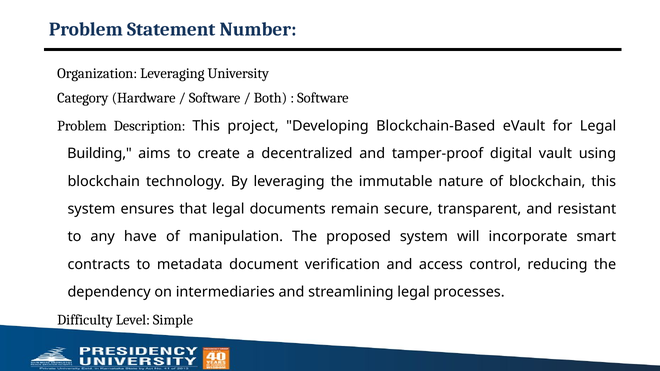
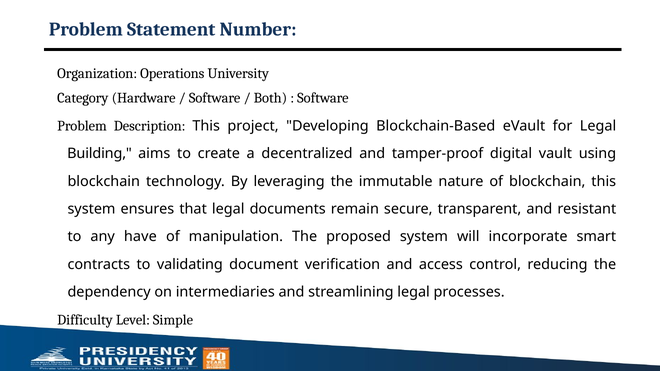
Organization Leveraging: Leveraging -> Operations (172, 73)
metadata: metadata -> validating (190, 265)
